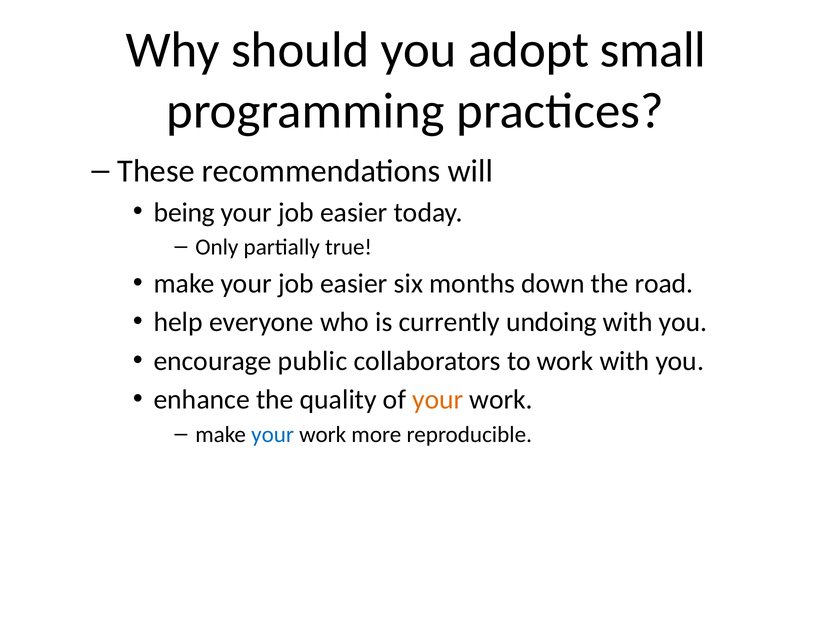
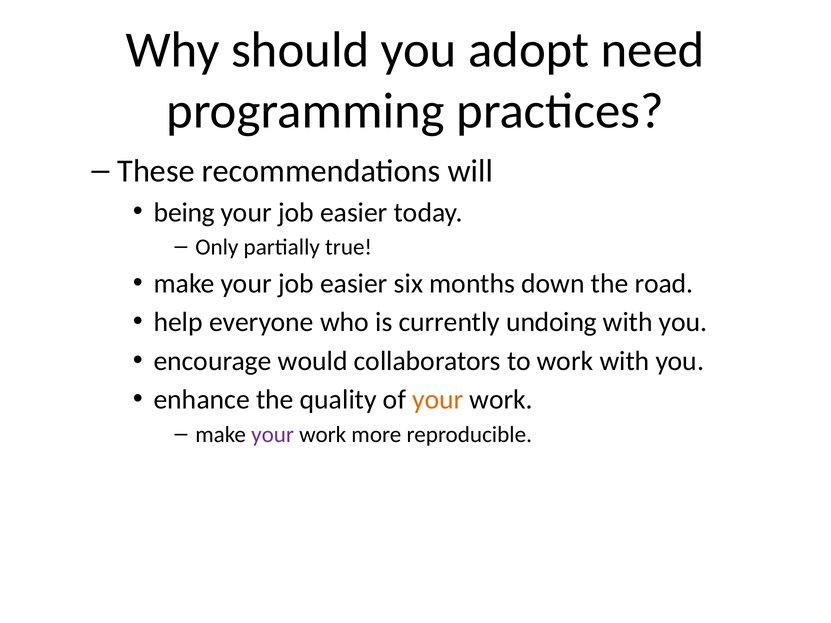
small: small -> need (653, 50)
public: public -> would (313, 361)
your colour: blue -> purple (273, 435)
